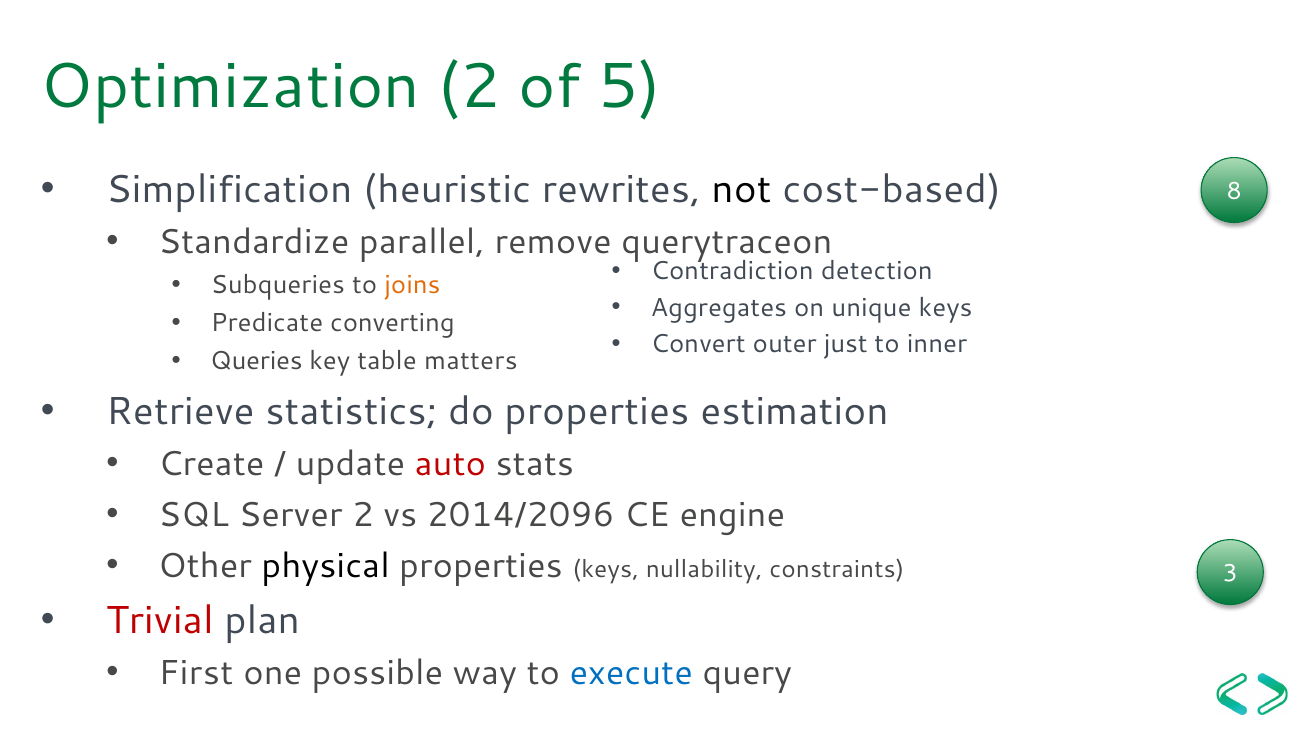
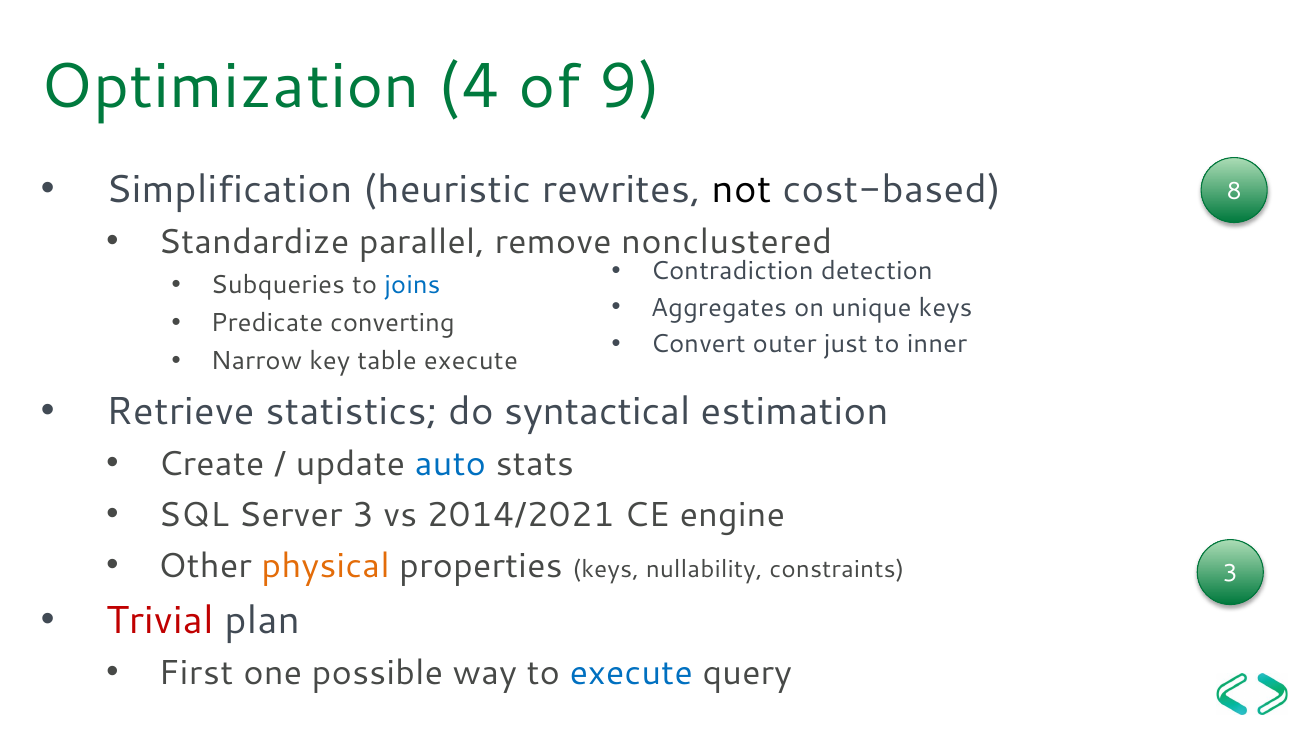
Optimization 2: 2 -> 4 (469, 86)
5: 5 -> 9 (630, 86)
querytraceon: querytraceon -> nonclustered (727, 243)
joins colour: orange -> blue (412, 285)
Queries: Queries -> Narrow (256, 361)
table matters: matters -> execute (471, 361)
do properties: properties -> syntactical (597, 412)
auto colour: red -> blue (450, 465)
Server 2: 2 -> 3 (363, 515)
2014/2096: 2014/2096 -> 2014/2021 (521, 515)
physical colour: black -> orange (326, 566)
